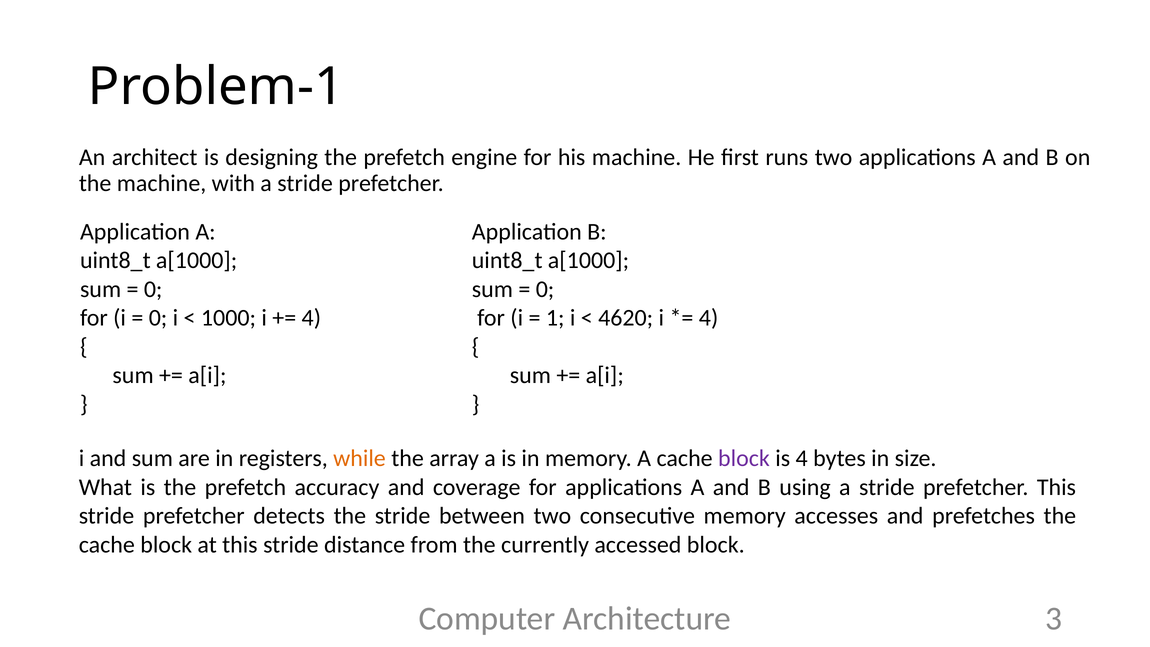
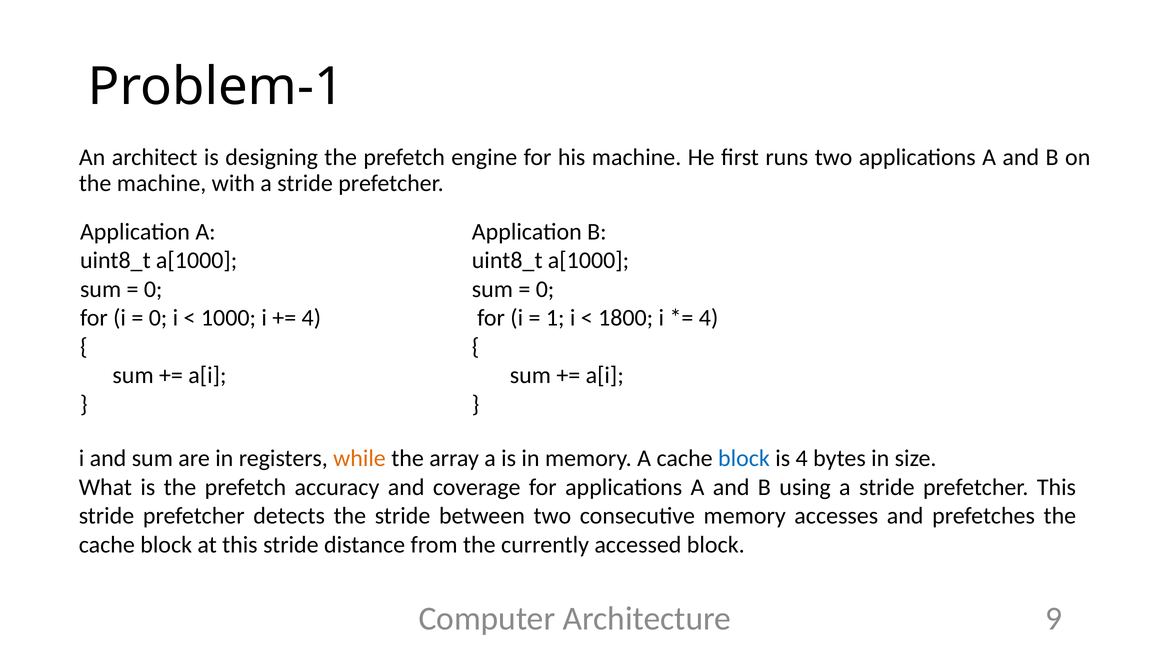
4620: 4620 -> 1800 (626, 318)
block colour: purple -> blue (744, 458)
3: 3 -> 9 (1054, 619)
